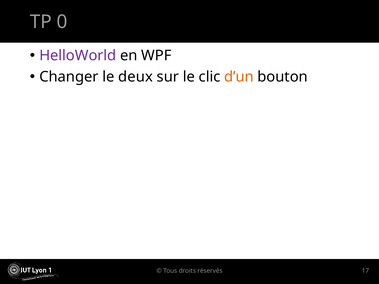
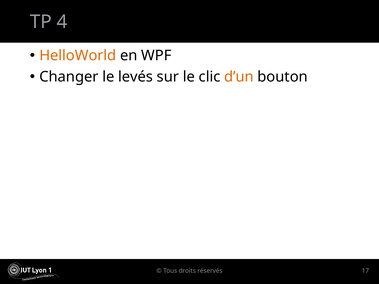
0: 0 -> 4 (62, 22)
HelloWorld colour: purple -> orange (78, 56)
deux: deux -> levés (136, 77)
